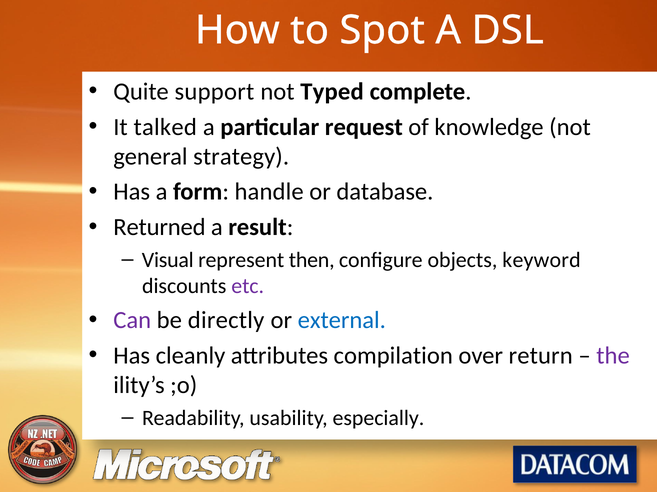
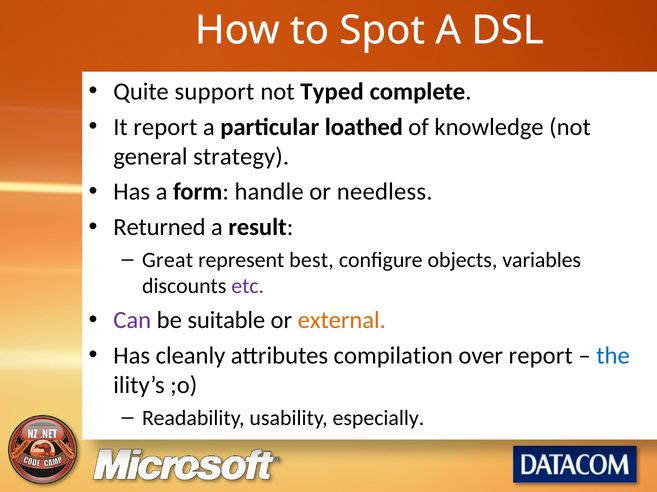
It talked: talked -> report (165, 127)
request: request -> loathed (364, 127)
database: database -> needless (385, 192)
Visual: Visual -> Great (168, 260)
then: then -> best (311, 260)
keyword: keyword -> variables (542, 260)
directly: directly -> suitable (226, 321)
external colour: blue -> orange (342, 321)
over return: return -> report (541, 356)
the colour: purple -> blue (613, 356)
